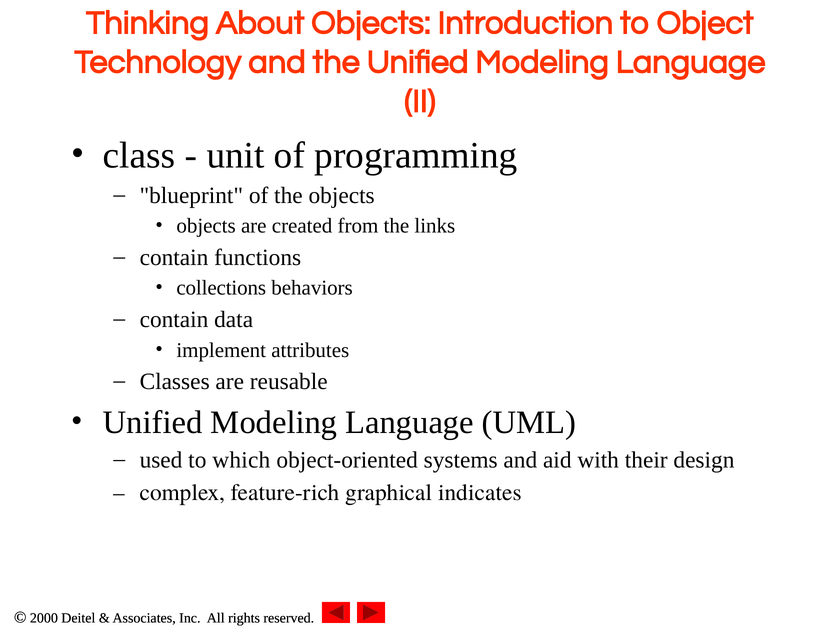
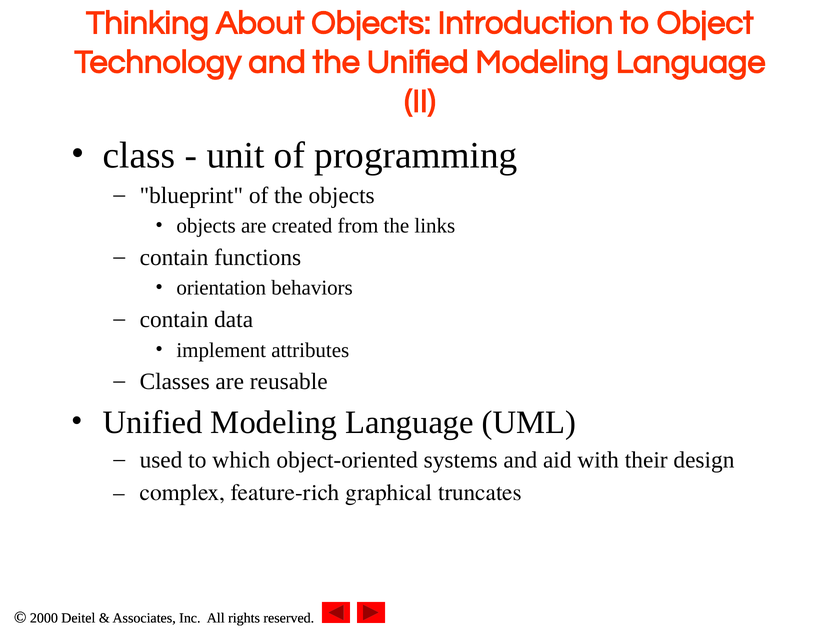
collections: collections -> orientation (221, 288)
indicates: indicates -> truncates (480, 493)
